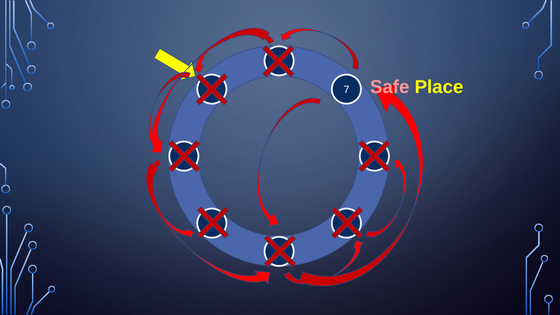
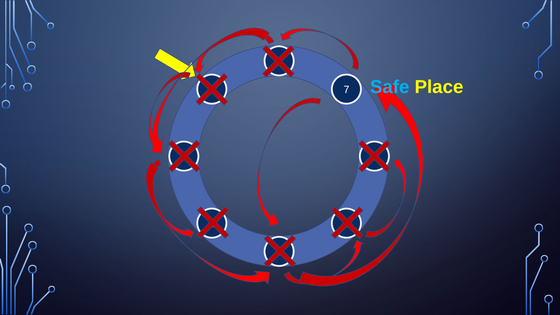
Safe colour: pink -> light blue (390, 87)
